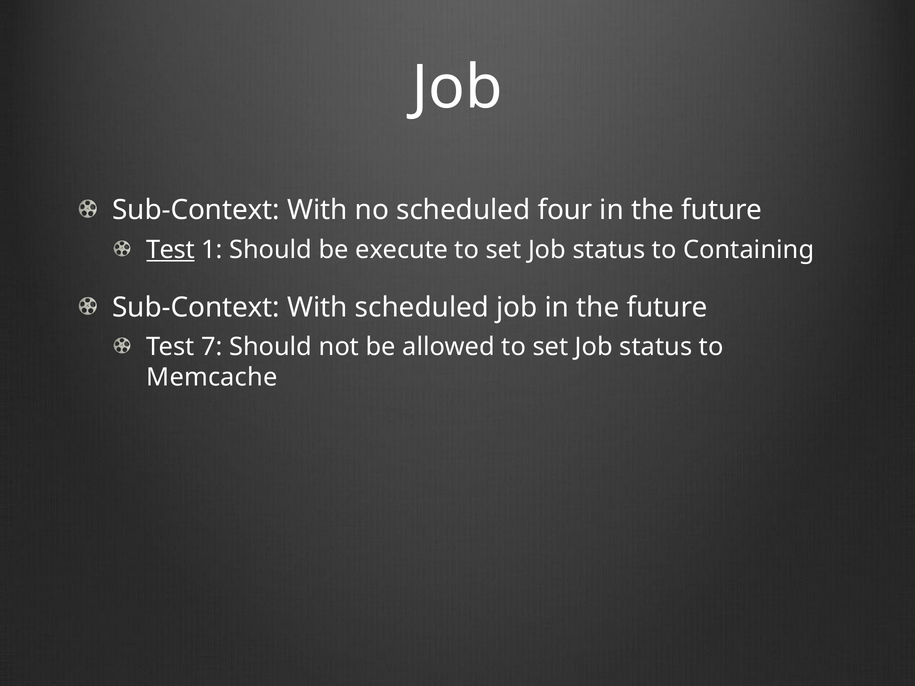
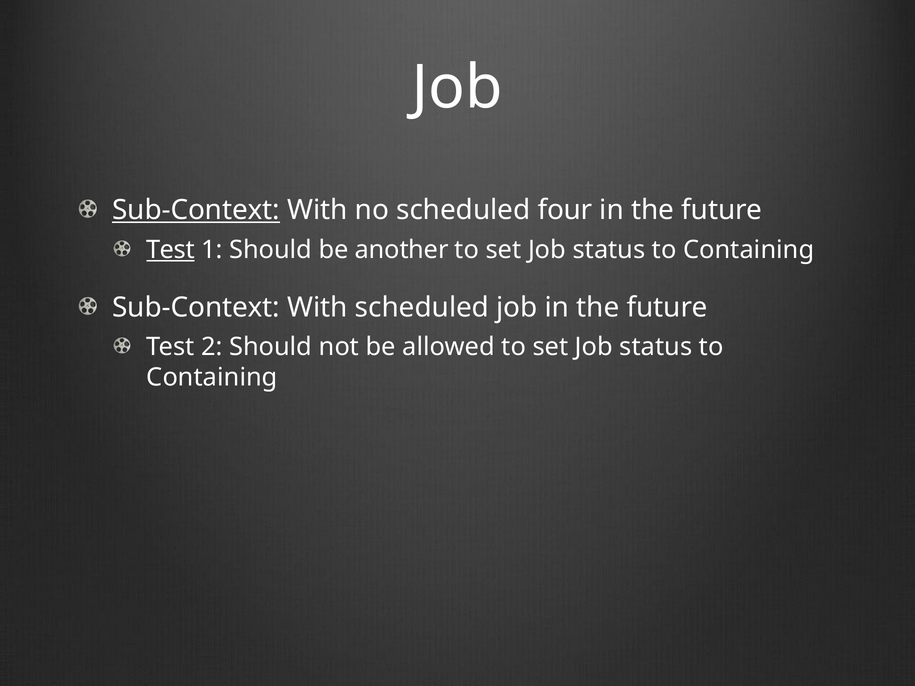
Sub-Context underline: none -> present (196, 210)
execute: execute -> another (402, 250)
7: 7 -> 2 (212, 347)
Memcache: Memcache -> Containing (212, 377)
